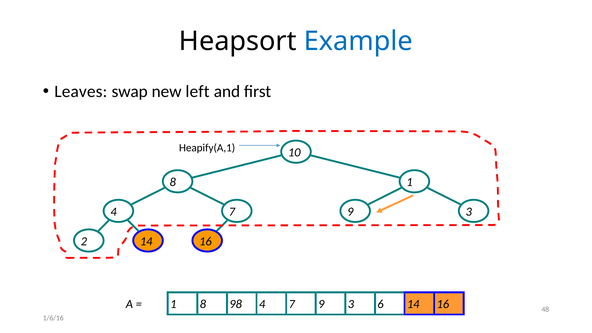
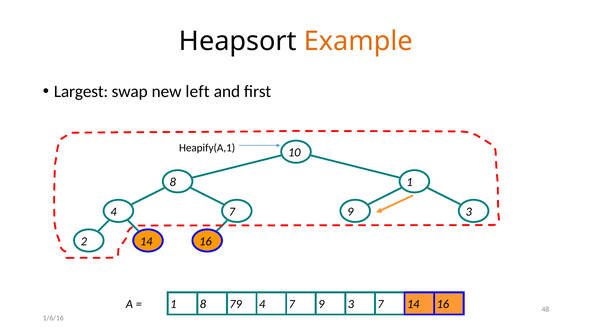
Example colour: blue -> orange (358, 41)
Leaves: Leaves -> Largest (81, 91)
98: 98 -> 79 (236, 304)
3 6: 6 -> 7 (381, 304)
